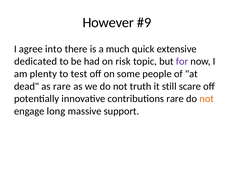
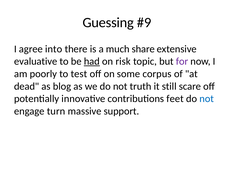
However: However -> Guessing (108, 23)
quick: quick -> share (143, 49)
dedicated: dedicated -> evaluative (36, 62)
had underline: none -> present (92, 62)
plenty: plenty -> poorly (43, 74)
people: people -> corpus (157, 74)
as rare: rare -> blog (62, 87)
contributions rare: rare -> feet (175, 99)
not colour: orange -> blue (207, 99)
long: long -> turn (56, 112)
